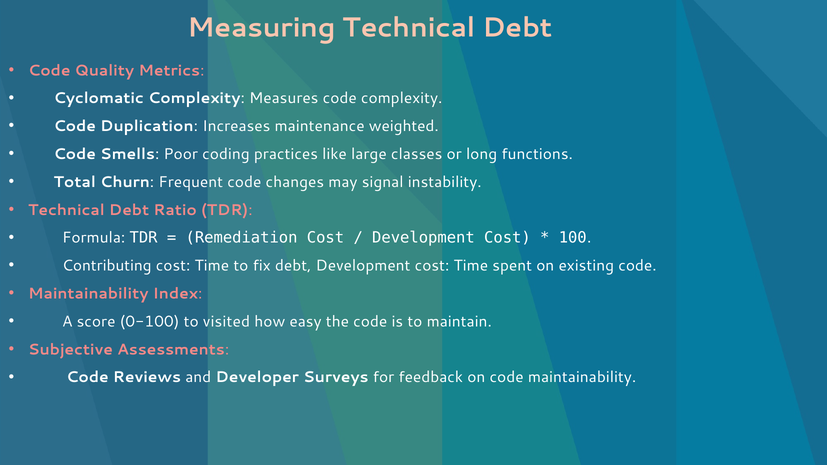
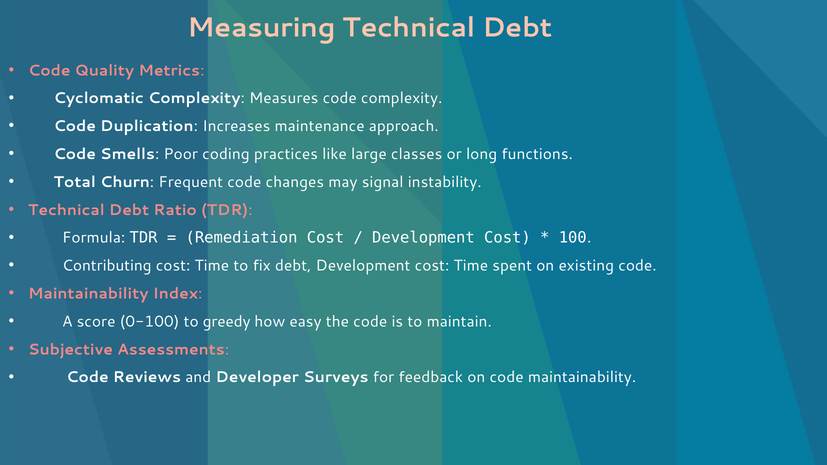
weighted: weighted -> approach (404, 126)
visited: visited -> greedy (227, 322)
